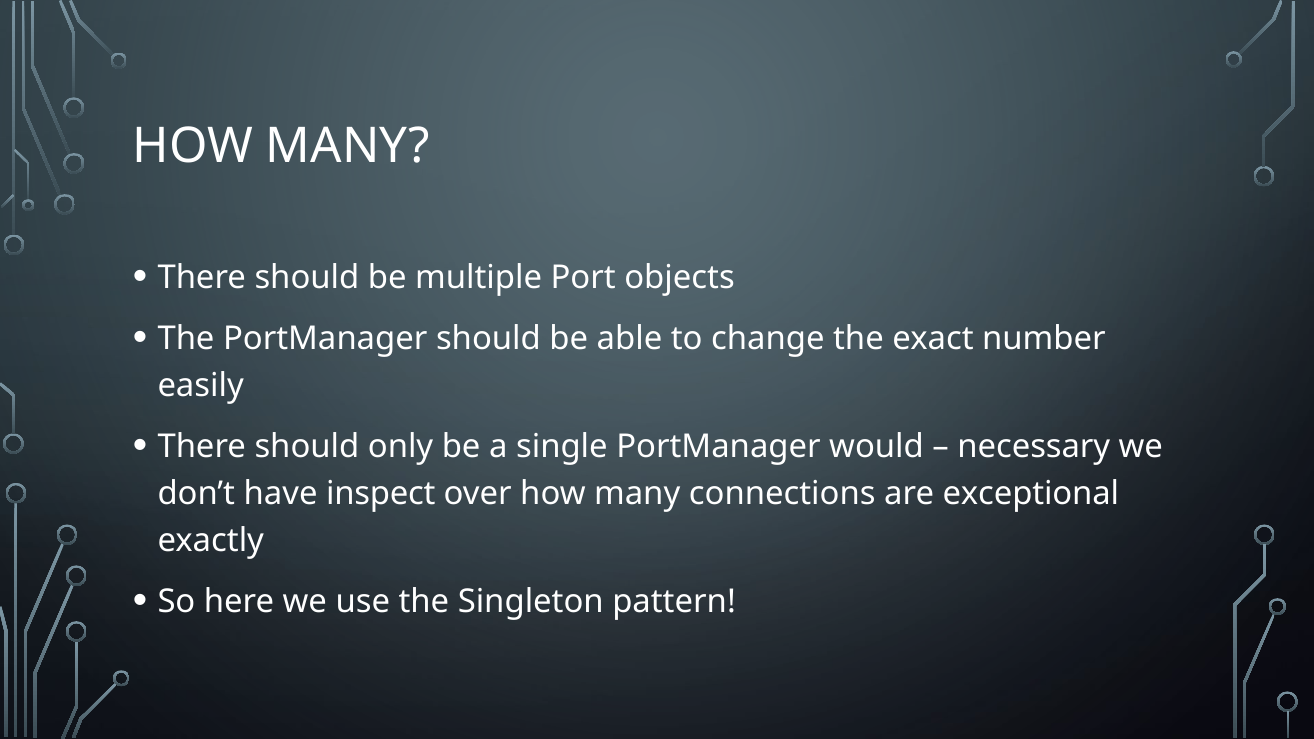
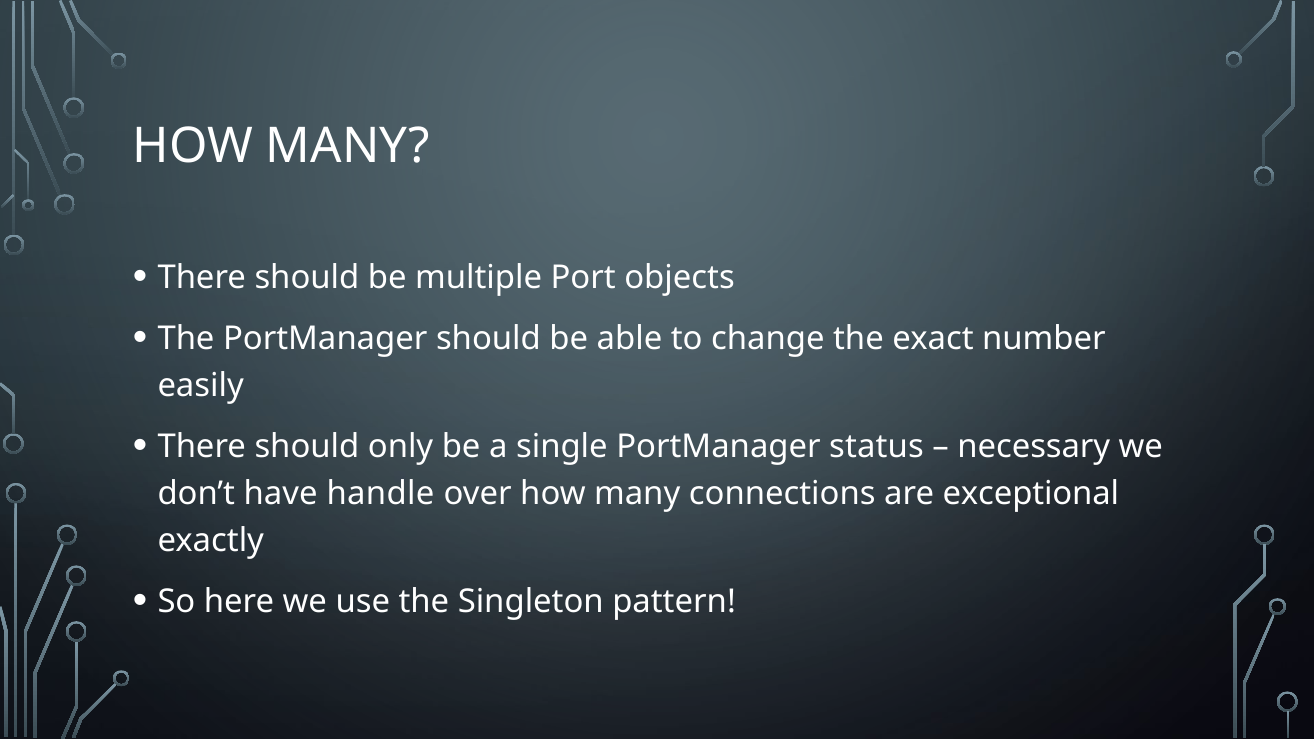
would: would -> status (877, 447)
inspect: inspect -> handle (381, 494)
